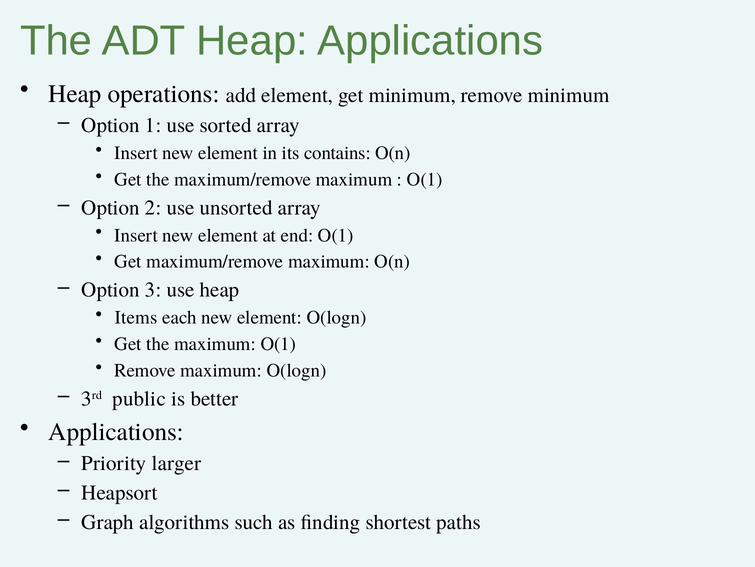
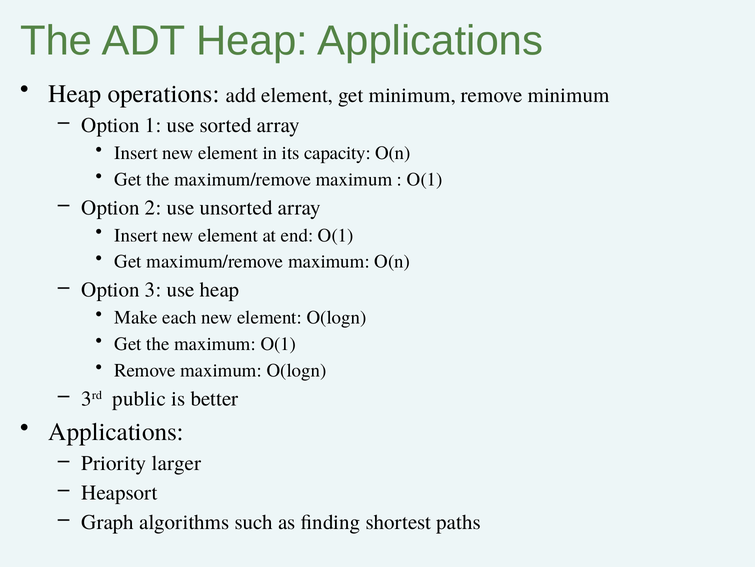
contains: contains -> capacity (337, 153)
Items: Items -> Make (136, 317)
